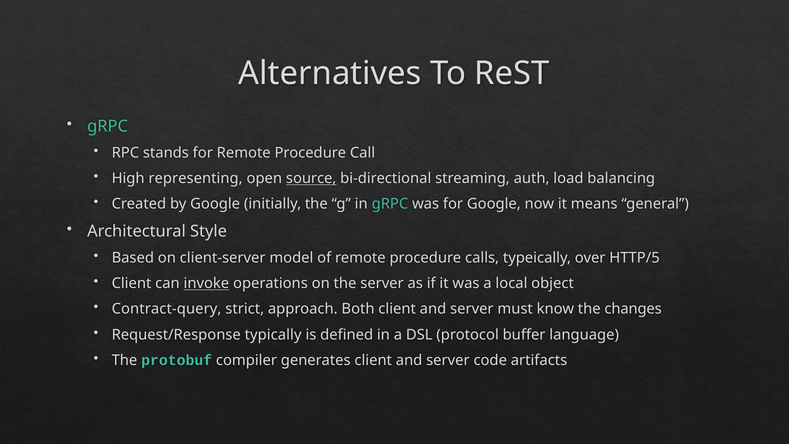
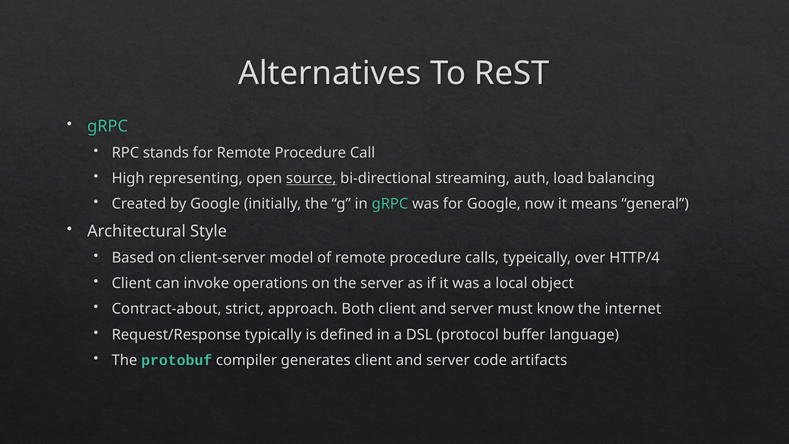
HTTP/5: HTTP/5 -> HTTP/4 (635, 258)
invoke underline: present -> none (206, 283)
Contract-query: Contract-query -> Contract-about (167, 309)
changes: changes -> internet (633, 309)
